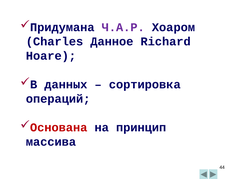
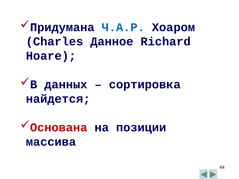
Ч.А.Р colour: purple -> blue (123, 27)
операций: операций -> найдется (58, 99)
принцип: принцип -> позиции (141, 128)
